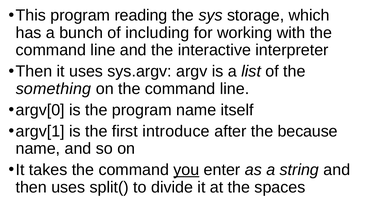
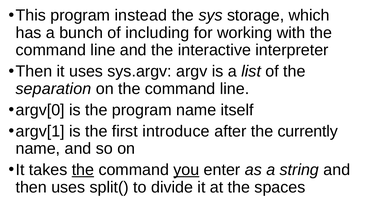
reading: reading -> instead (141, 15)
something: something -> separation (53, 89)
because: because -> currently (308, 131)
the underline: none -> present (83, 169)
